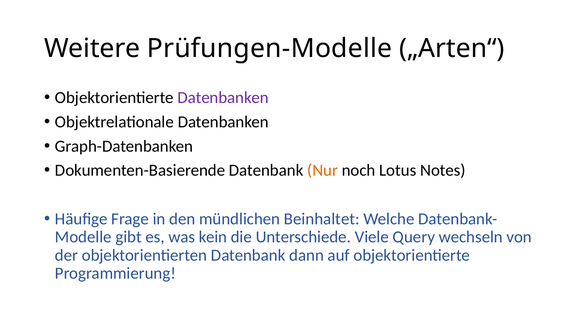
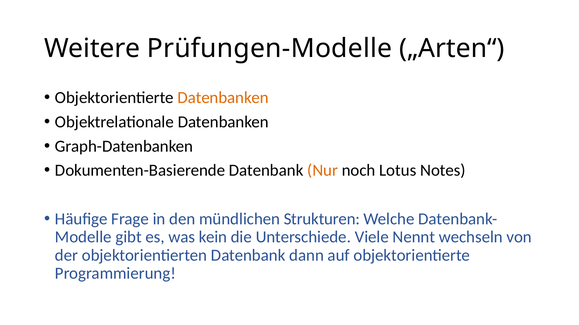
Datenbanken colour: purple -> orange (223, 98)
Beinhaltet: Beinhaltet -> Strukturen (322, 219)
Query: Query -> Nennt (414, 238)
